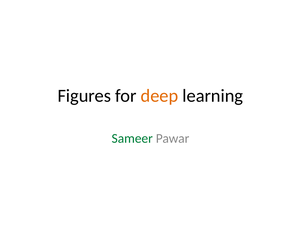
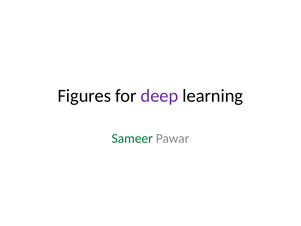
deep colour: orange -> purple (159, 96)
